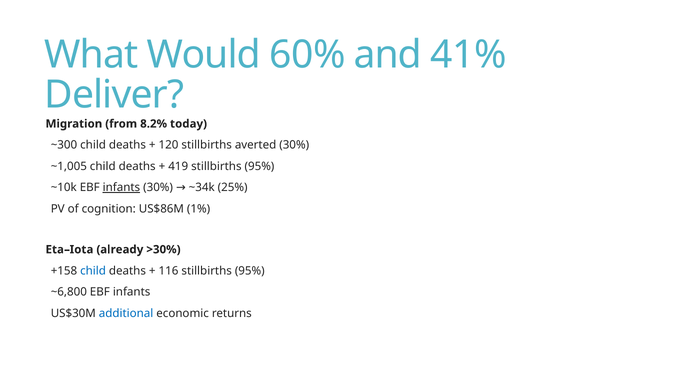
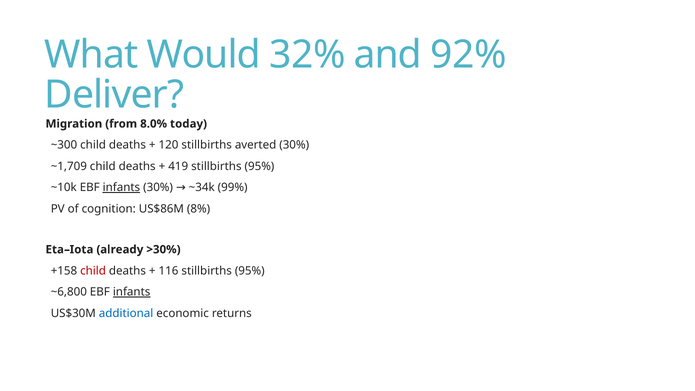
60%: 60% -> 32% (307, 55)
41%: 41% -> 92% (468, 55)
8.2%: 8.2% -> 8.0% (154, 124)
~1,005: ~1,005 -> ~1,709 (69, 166)
25%: 25% -> 99% (233, 187)
1%: 1% -> 8% (199, 209)
child colour: blue -> red (93, 271)
infants underline: none -> present (132, 292)
